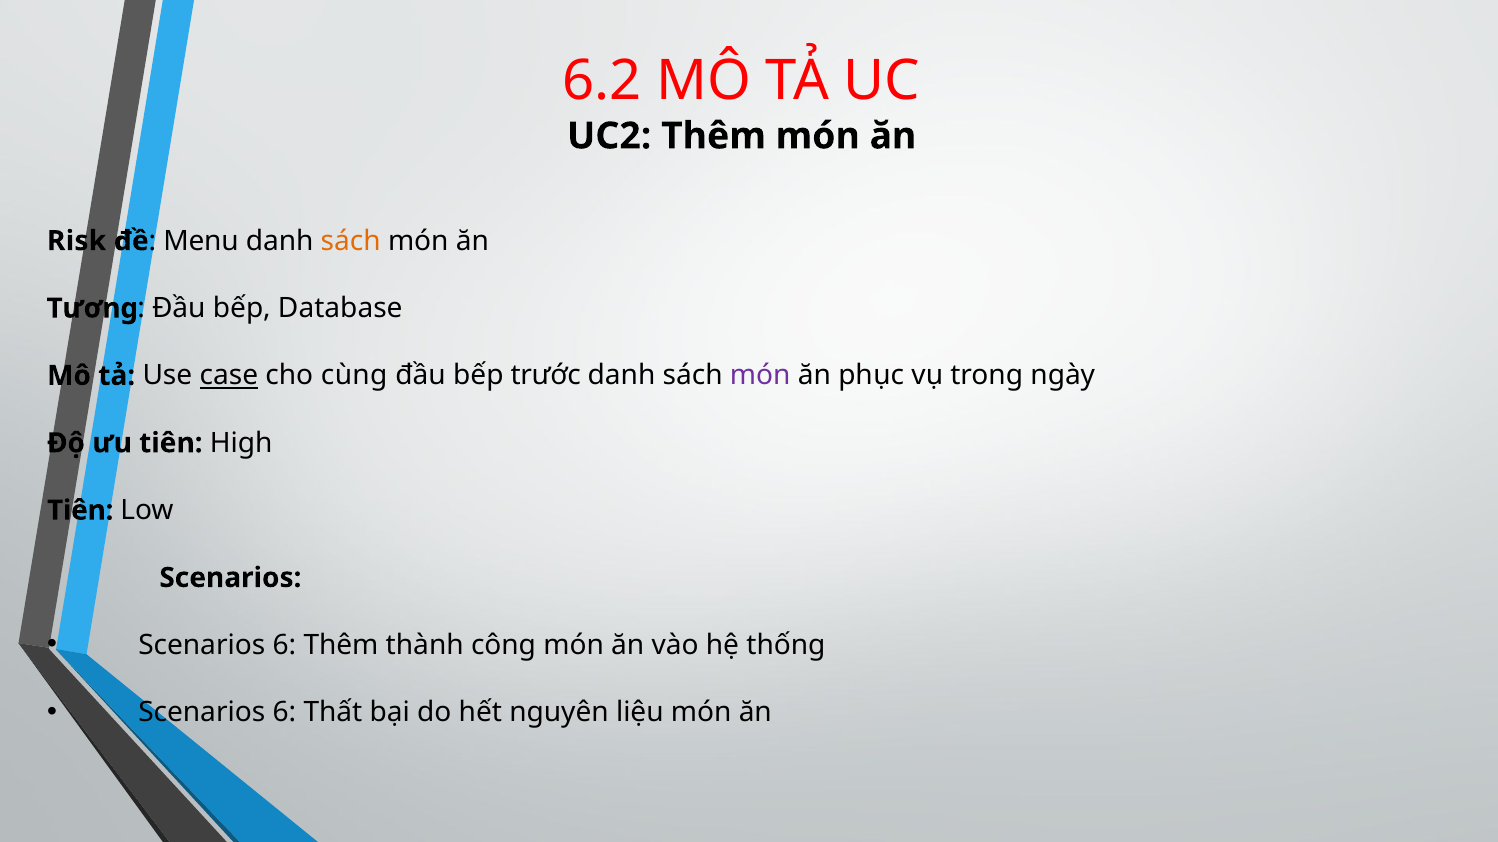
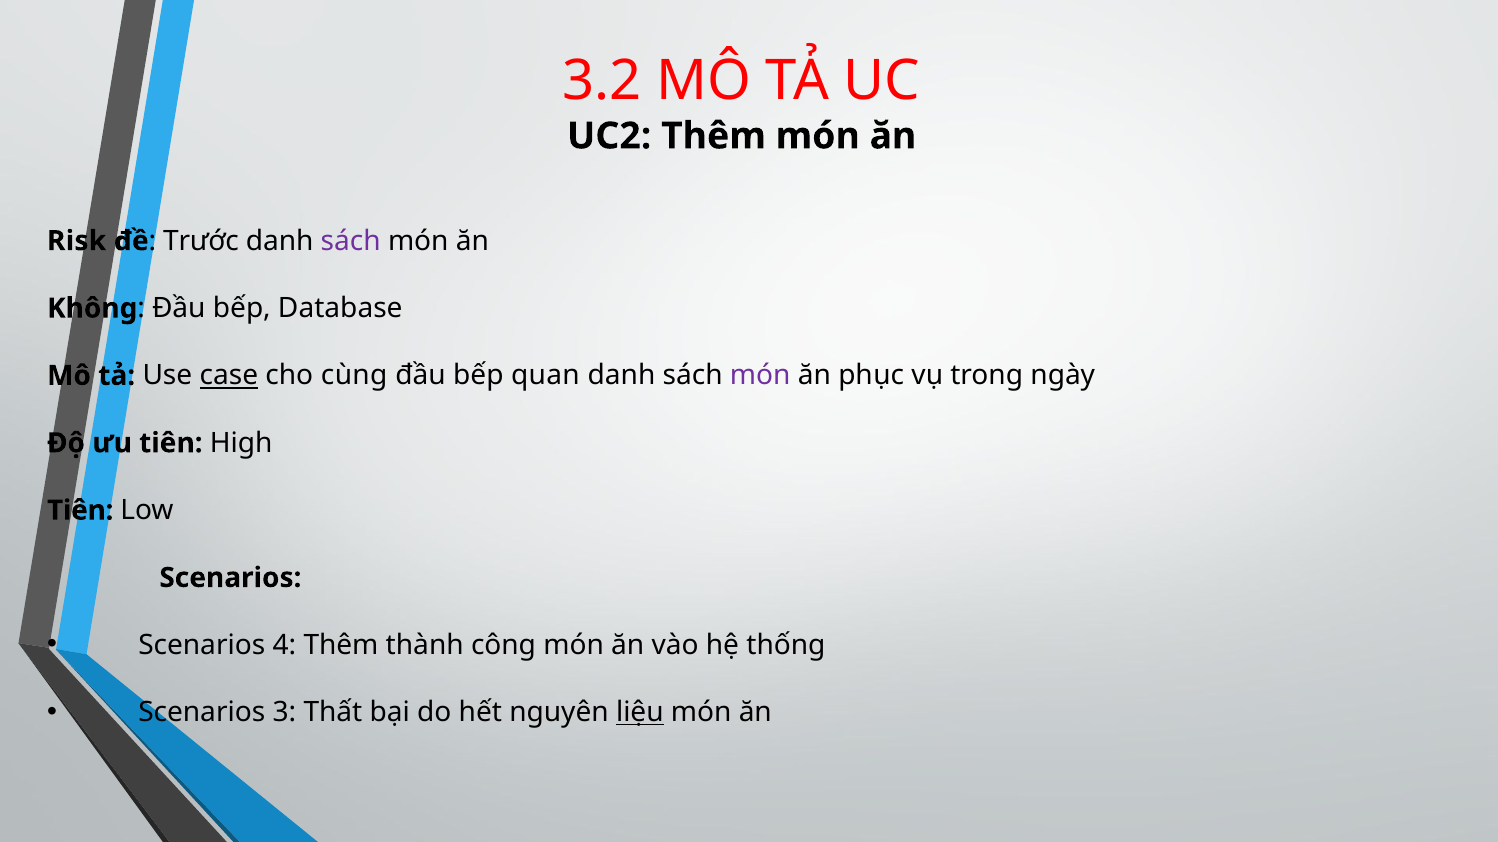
6.2: 6.2 -> 3.2 (602, 81)
Menu: Menu -> Trước (201, 241)
sách colour: orange -> purple (351, 241)
Tương: Tương -> Không (92, 309)
trước: trước -> quan (545, 376)
6: 6 -> 4 (284, 646)
6: 6 -> 3 (284, 713)
liệu underline: none -> present (640, 713)
